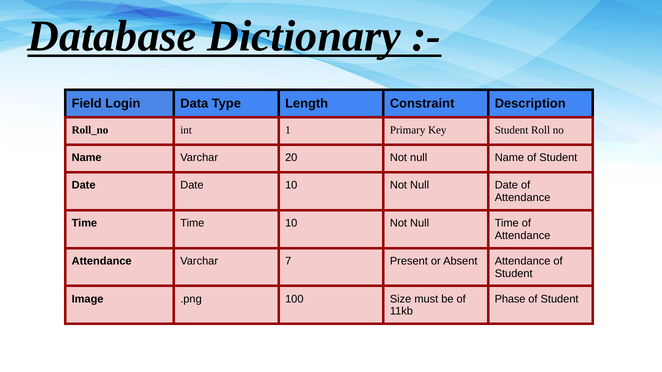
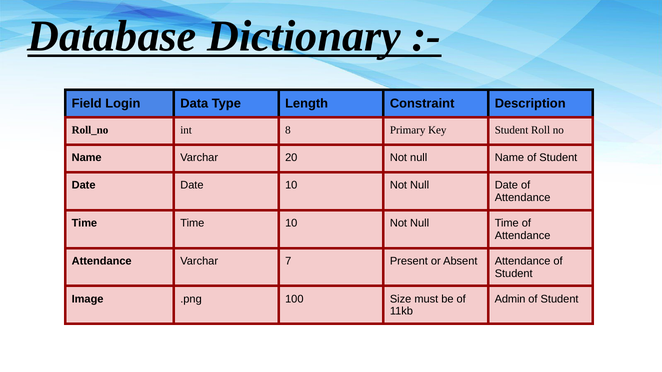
1: 1 -> 8 (288, 130)
Phase: Phase -> Admin (510, 299)
